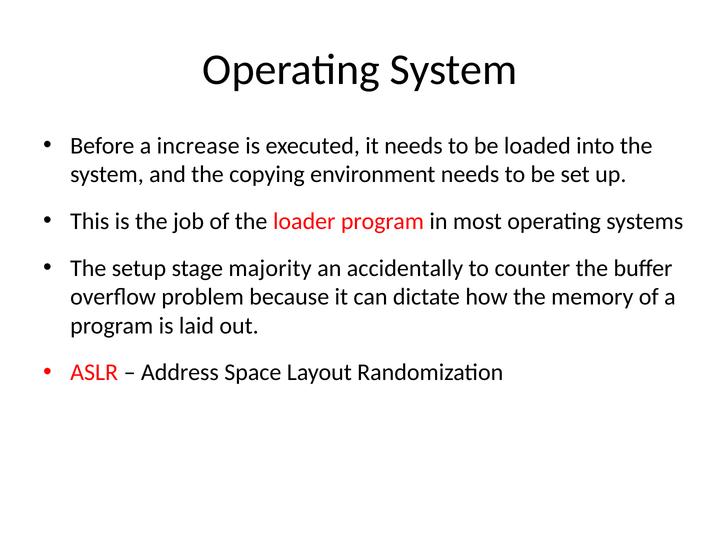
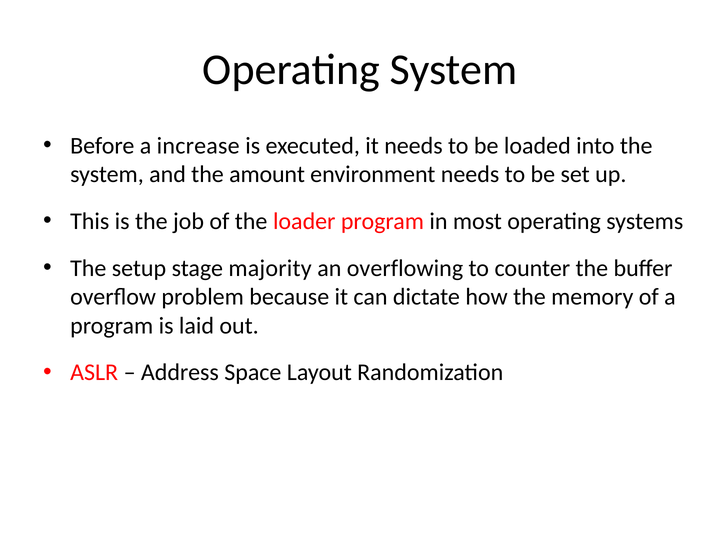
copying: copying -> amount (267, 174)
accidentally: accidentally -> overflowing (405, 268)
